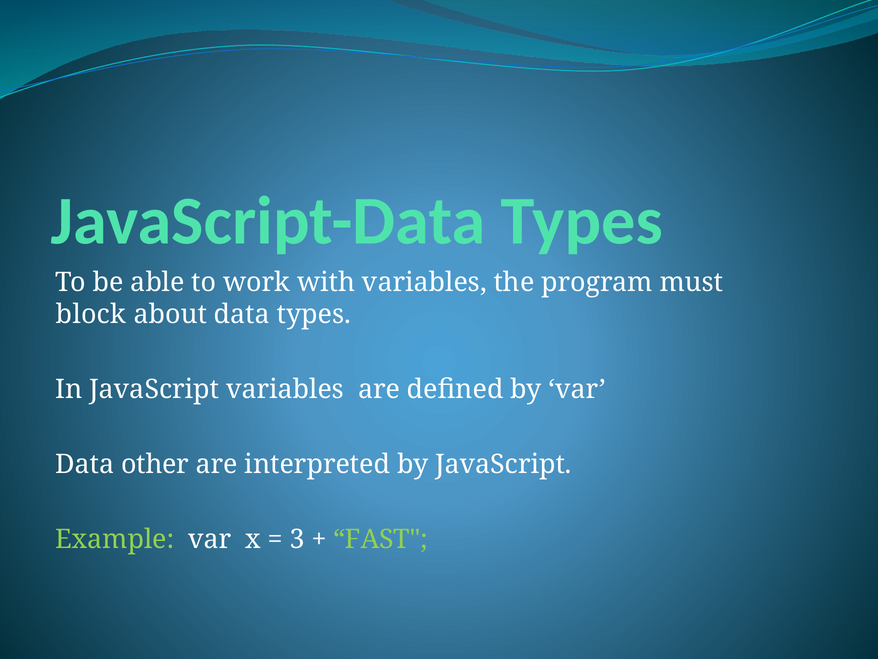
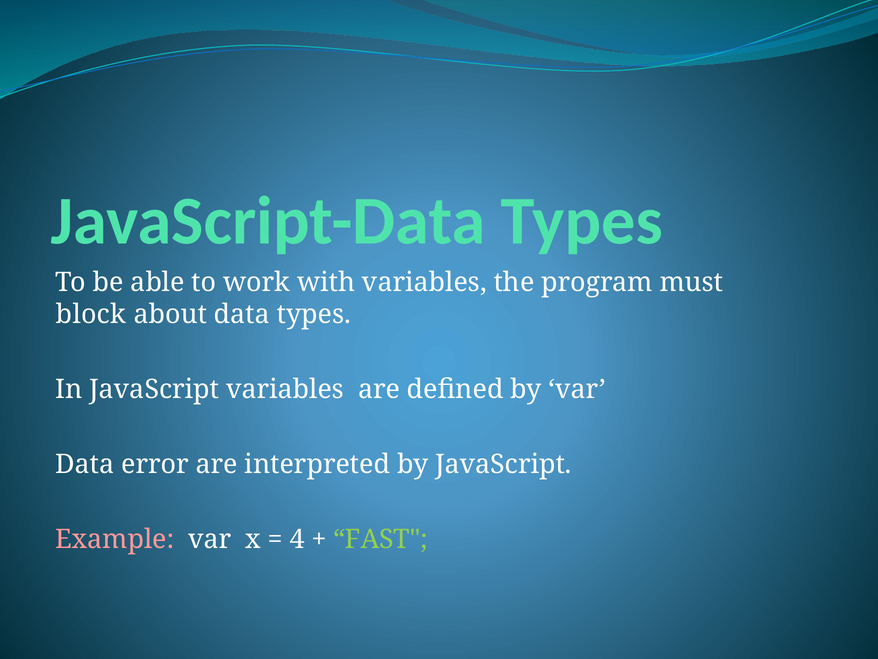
other: other -> error (155, 464)
Example colour: light green -> pink (115, 539)
3: 3 -> 4 (297, 539)
